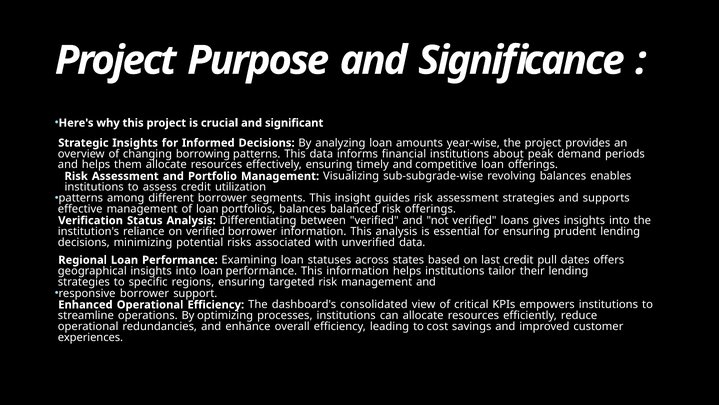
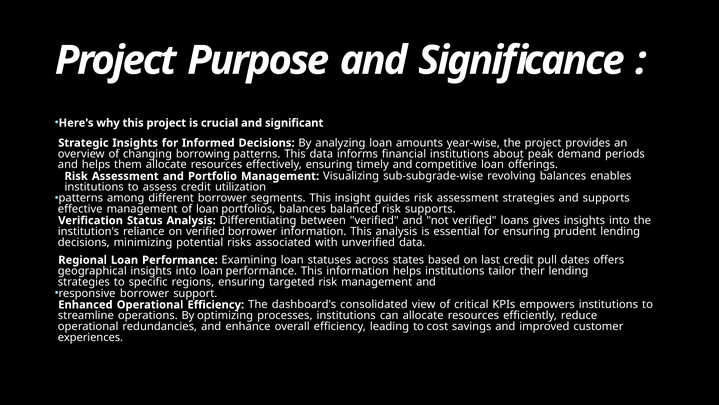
risk offerings: offerings -> supports (430, 209)
